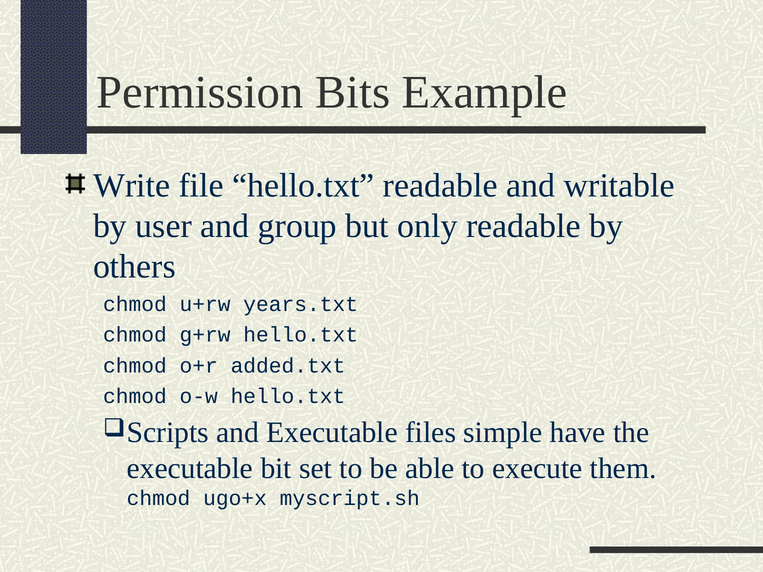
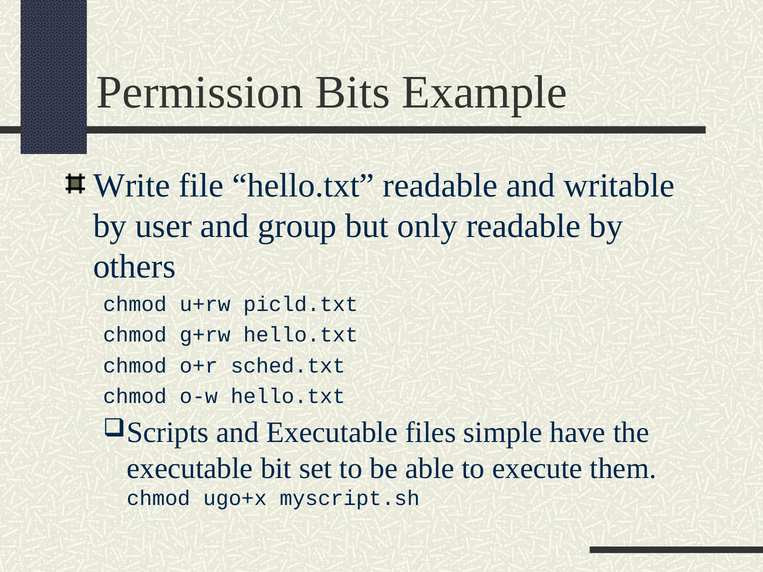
years.txt: years.txt -> picld.txt (301, 304)
added.txt: added.txt -> sched.txt (288, 366)
